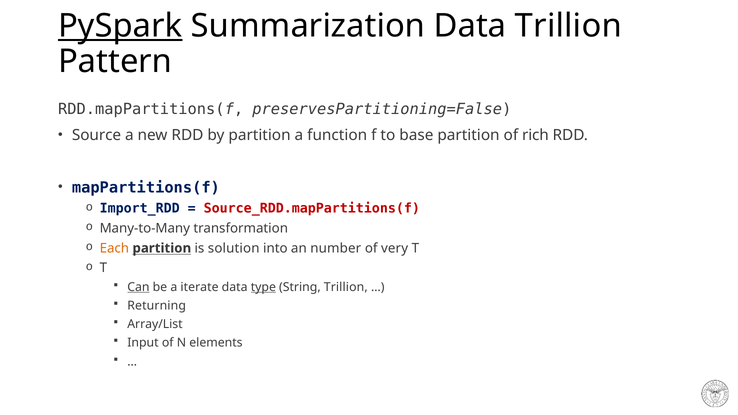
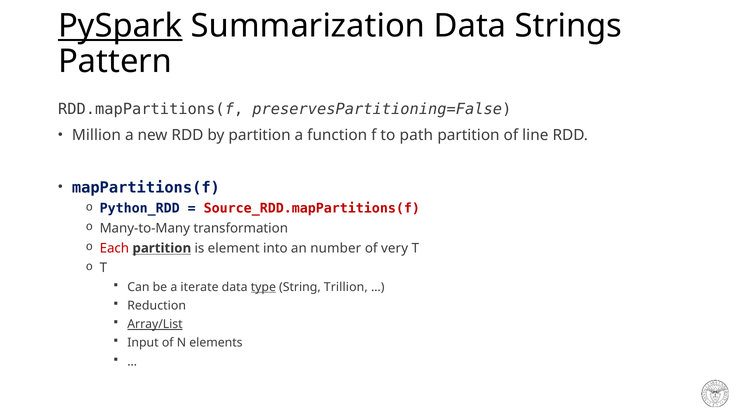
Data Trillion: Trillion -> Strings (569, 26)
Source: Source -> Million (96, 135)
base: base -> path (416, 135)
rich: rich -> line (535, 135)
Import_RDD: Import_RDD -> Python_RDD (140, 209)
Each colour: orange -> red (114, 248)
solution: solution -> element (234, 248)
Can underline: present -> none (138, 287)
Returning: Returning -> Reduction (157, 306)
Array/List underline: none -> present (155, 324)
